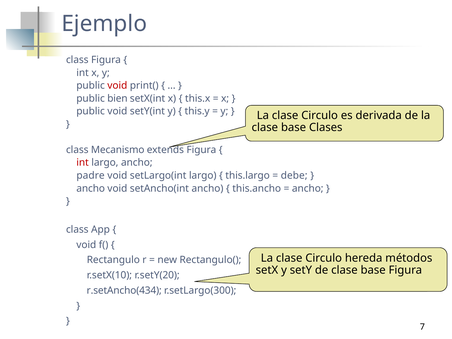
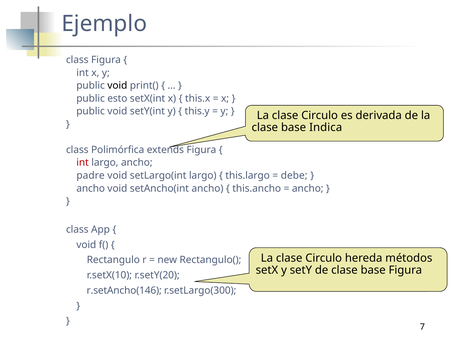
void colour: red -> black (117, 86)
bien: bien -> esto (117, 98)
Clases: Clases -> Indica (326, 128)
Mecanismo: Mecanismo -> Polimórfica (118, 150)
r.setAncho(434: r.setAncho(434 -> r.setAncho(146 (124, 290)
